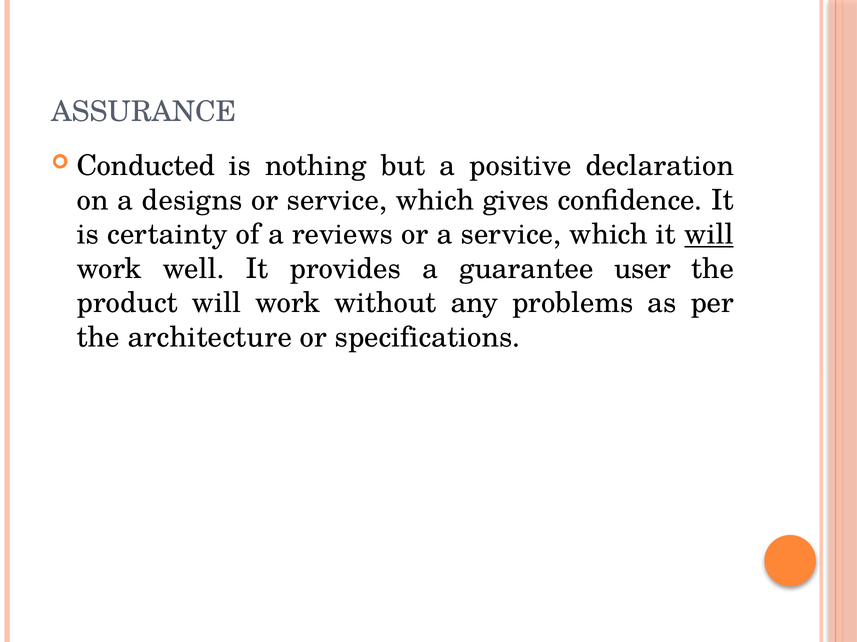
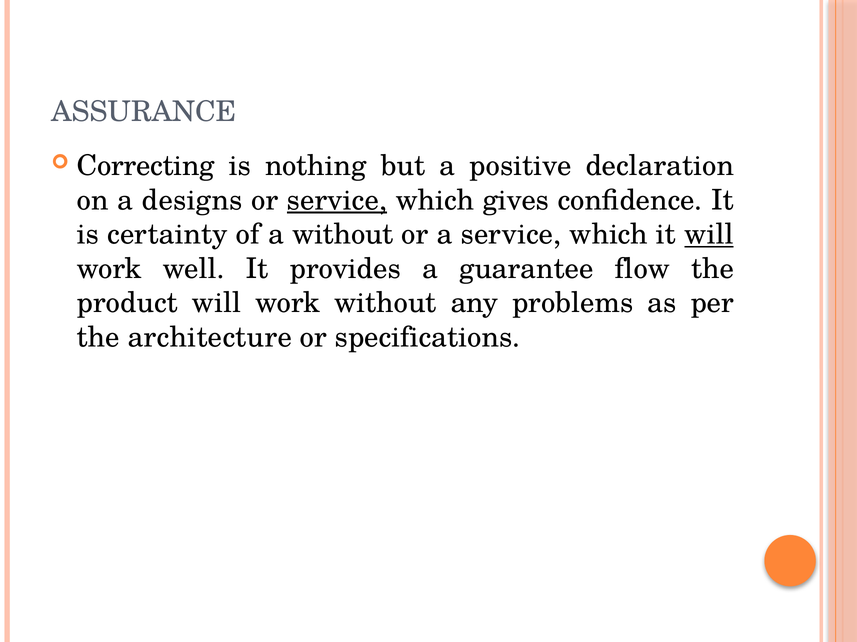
Conducted: Conducted -> Correcting (146, 166)
service underline: none -> present (337, 200)
a reviews: reviews -> without (343, 235)
user: user -> flow (642, 269)
